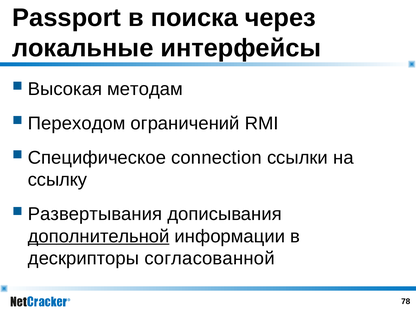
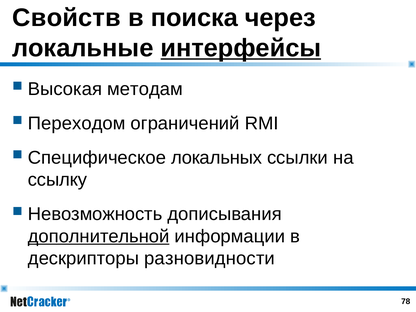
Passport: Passport -> Свойств (67, 18)
интерфейсы underline: none -> present (241, 48)
connection: connection -> локальных (217, 158)
Развертывания: Развертывания -> Невозможность (95, 214)
согласованной: согласованной -> разновидности (210, 258)
